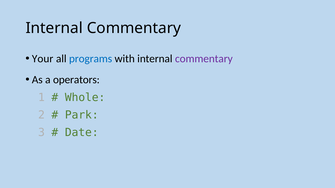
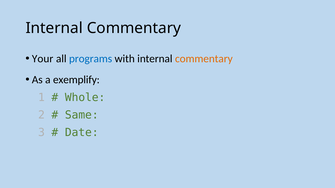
commentary colour: purple -> orange (204, 59)
operators: operators -> exemplify (76, 80)
Park: Park -> Same (82, 115)
